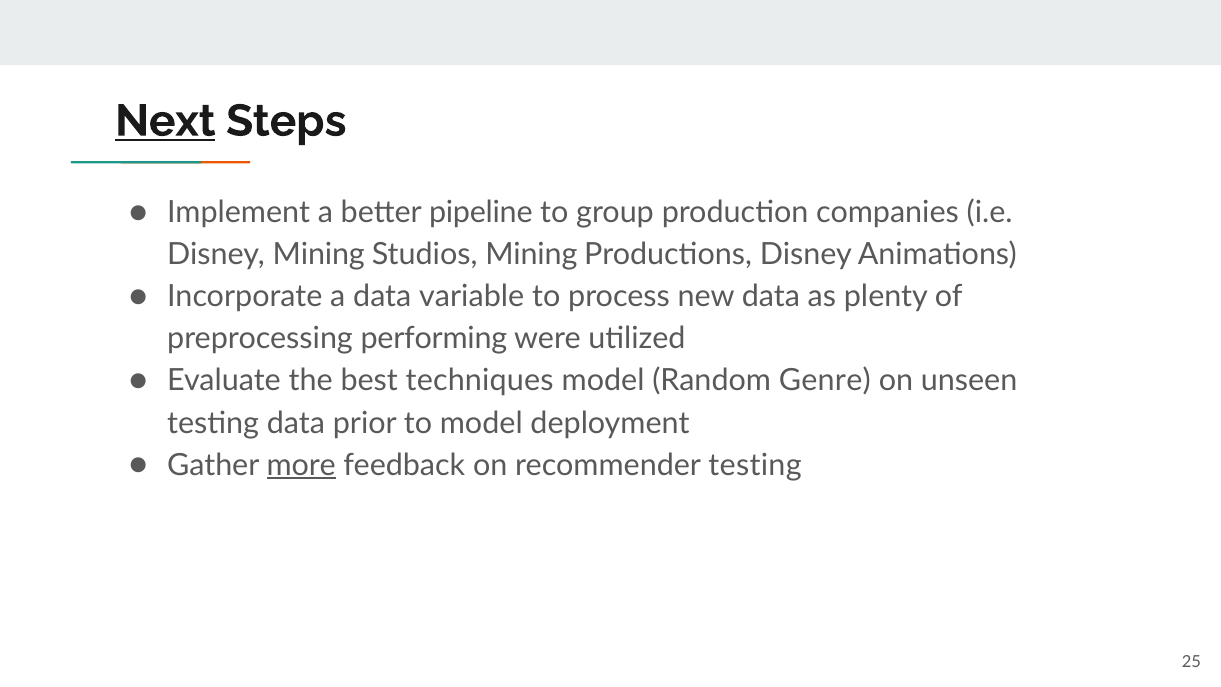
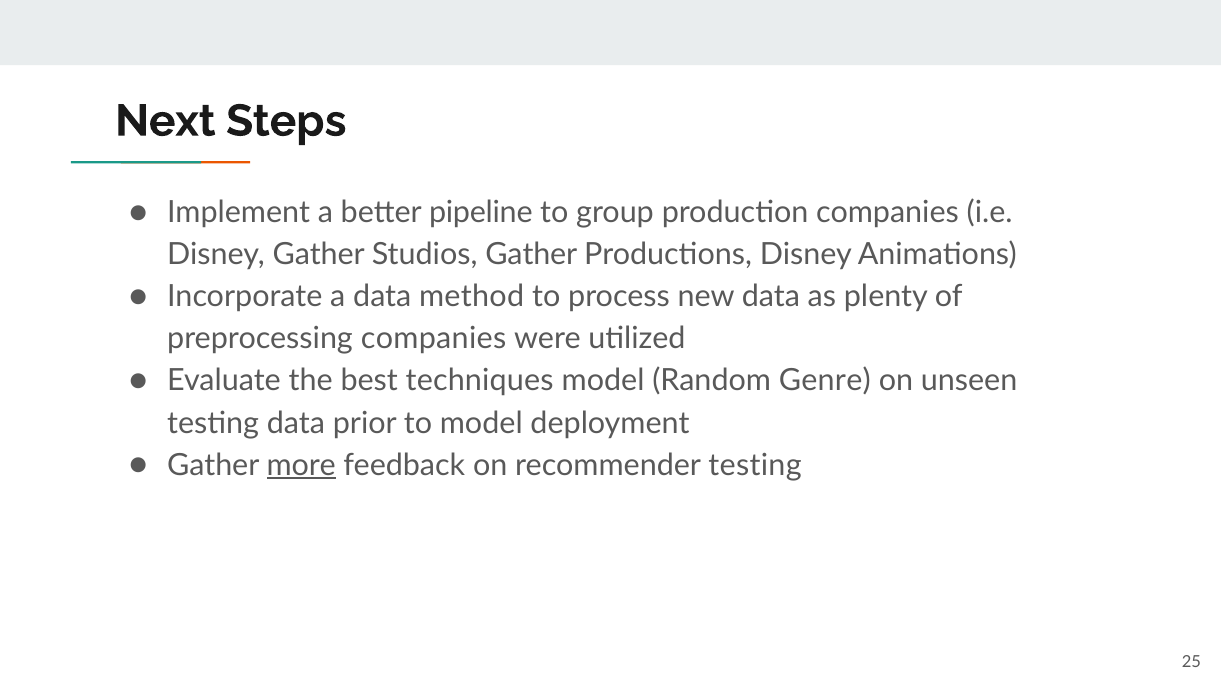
Next underline: present -> none (165, 121)
Disney Mining: Mining -> Gather (319, 254)
Studios Mining: Mining -> Gather (531, 254)
variable: variable -> method (472, 297)
preprocessing performing: performing -> companies (434, 339)
